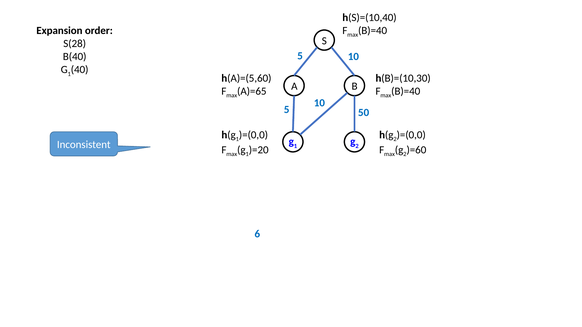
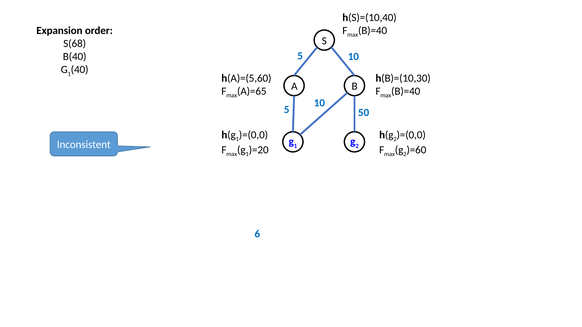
S(28: S(28 -> S(68 (75, 44)
